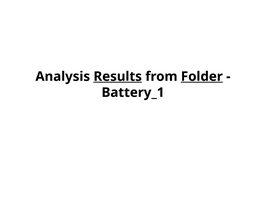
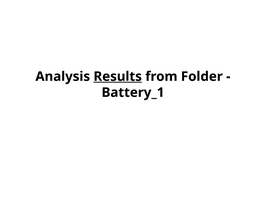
Folder underline: present -> none (202, 76)
